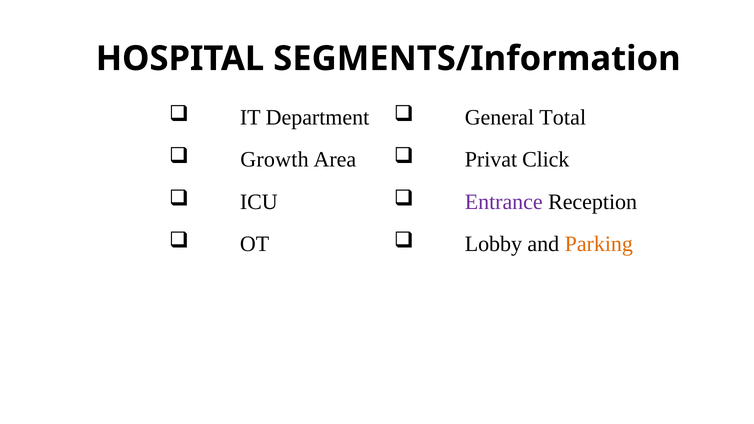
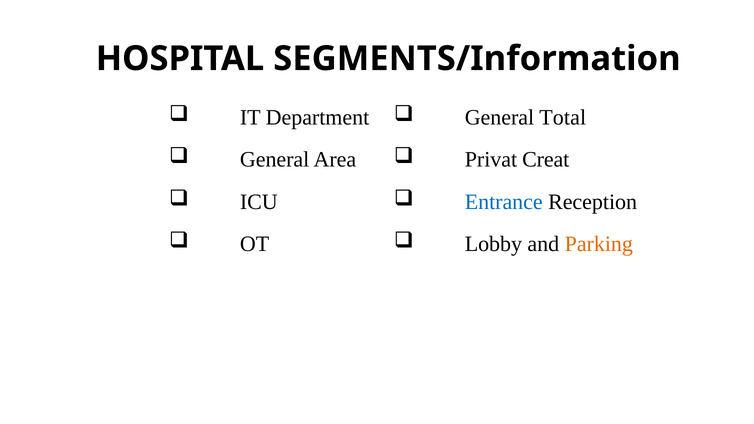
Growth: Growth -> General (275, 160)
Click: Click -> Creat (546, 160)
Entrance colour: purple -> blue (504, 202)
